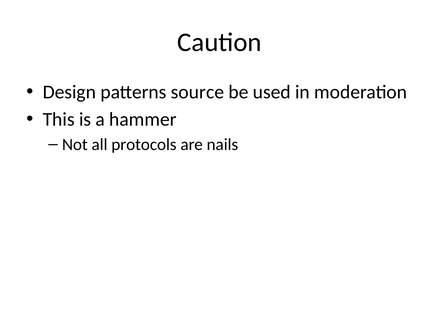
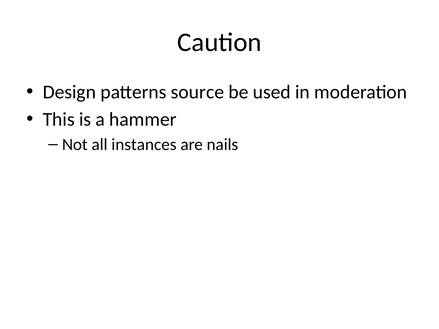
protocols: protocols -> instances (144, 145)
